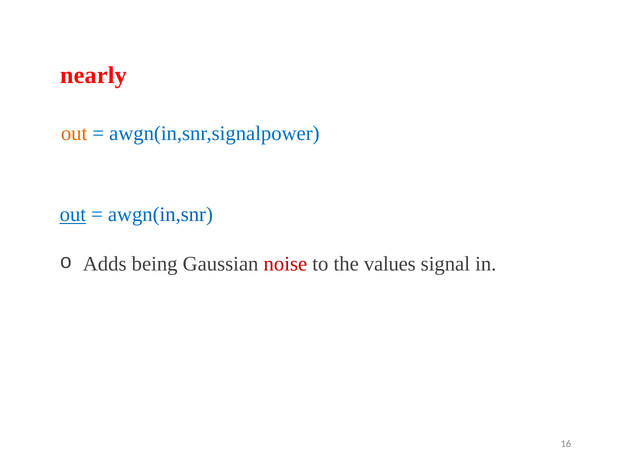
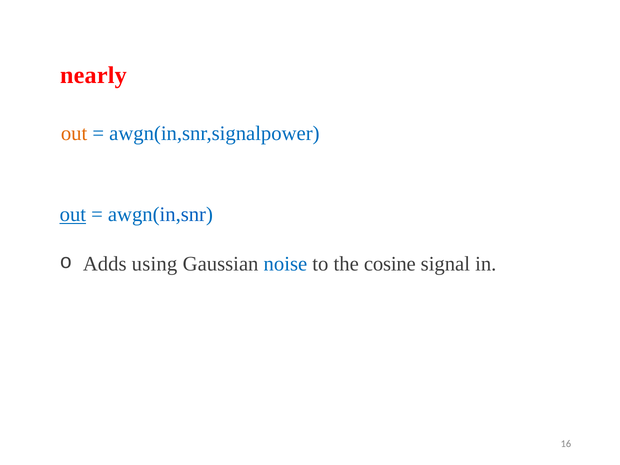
being: being -> using (155, 264)
noise colour: red -> blue (285, 264)
values: values -> cosine (390, 264)
